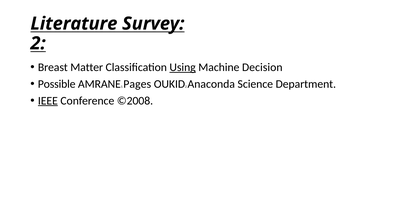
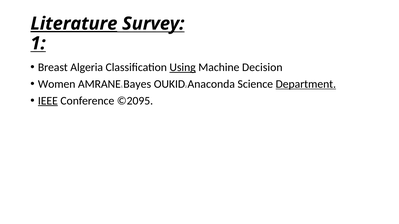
Literature underline: none -> present (74, 24)
2: 2 -> 1 (38, 43)
Matter: Matter -> Algeria (87, 67)
Possible: Possible -> Women (57, 84)
Pages: Pages -> Bayes (137, 84)
Department underline: none -> present (306, 84)
©2008: ©2008 -> ©2095 (135, 101)
